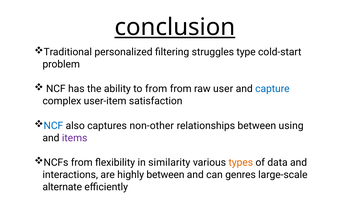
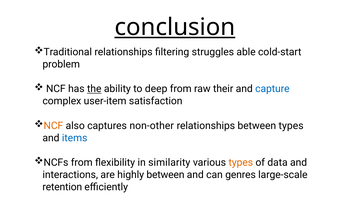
Traditional personalized: personalized -> relationships (123, 52)
type: type -> able (246, 52)
the underline: none -> present (94, 89)
to from: from -> deep (156, 89)
user: user -> their (223, 89)
NCF colour: blue -> orange (53, 126)
between using: using -> types (291, 126)
items colour: purple -> blue (75, 138)
alternate: alternate -> retention (62, 187)
